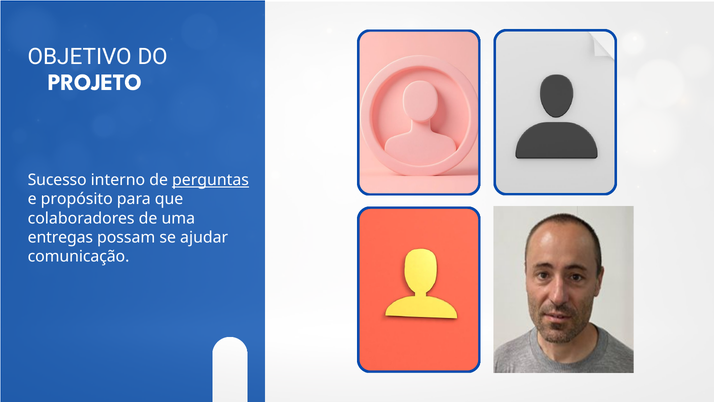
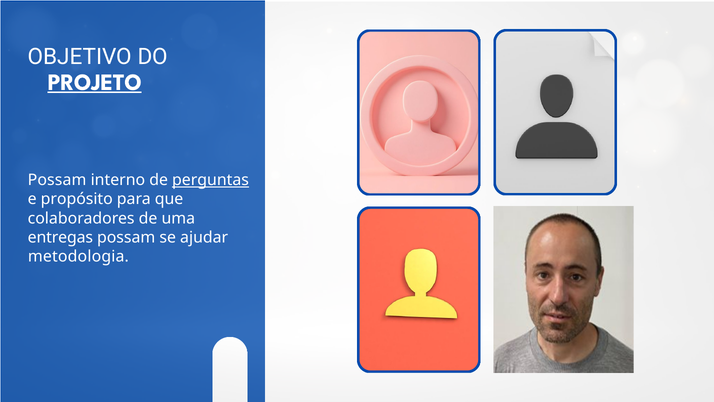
PROJETO underline: none -> present (95, 82)
Sucesso: Sucesso -> Possam (57, 180)
comunicação: comunicação -> metodologia (78, 256)
